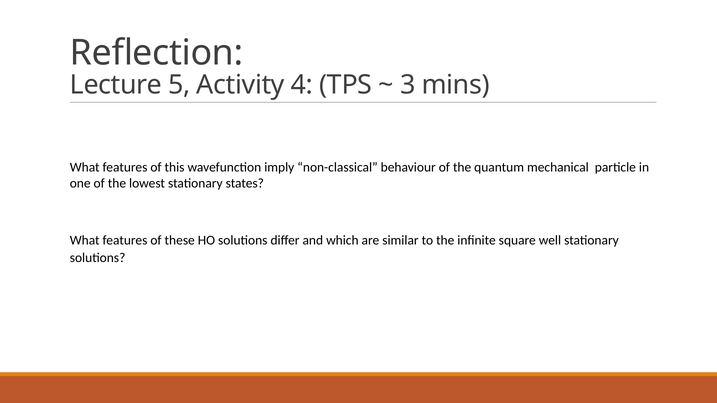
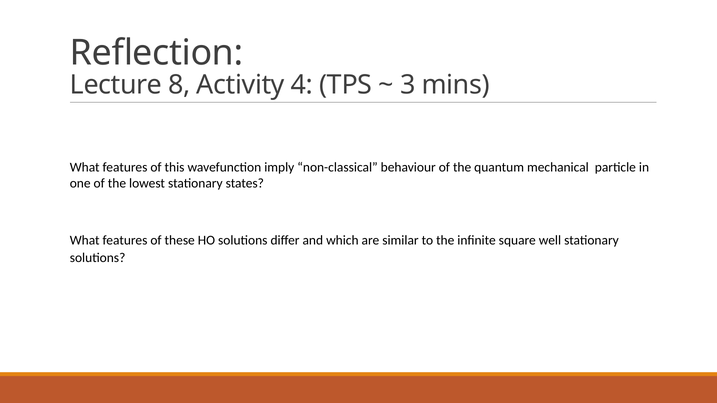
5: 5 -> 8 (179, 85)
